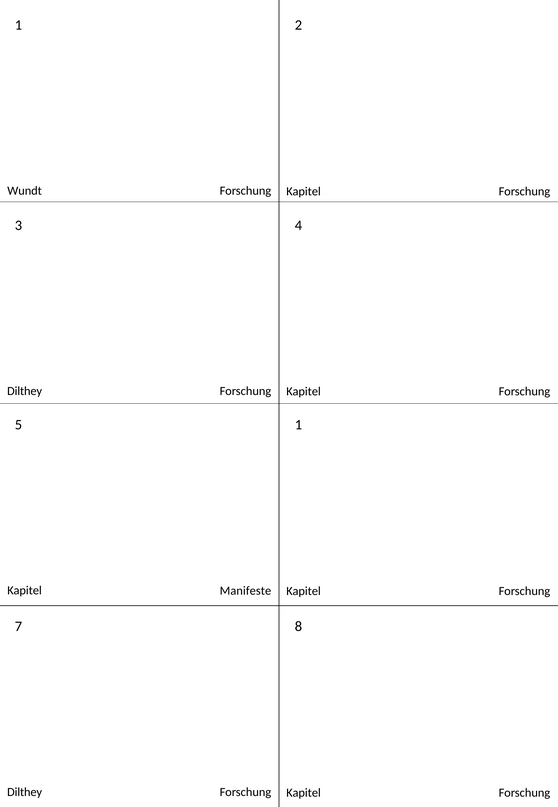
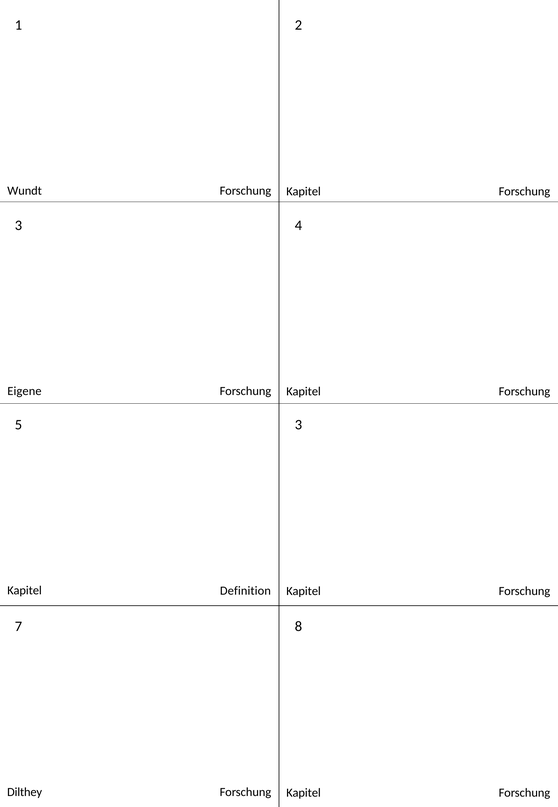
Dilthey: Dilthey -> Eigene (24, 390)
5 1: 1 -> 3 (298, 424)
Manifeste: Manifeste -> Definition (245, 590)
